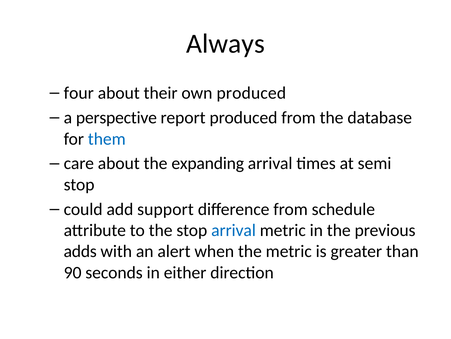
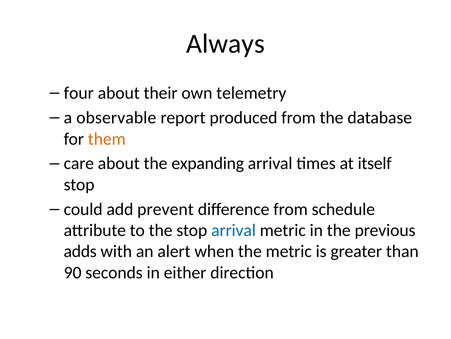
own produced: produced -> telemetry (251, 93)
perspective: perspective -> observable (116, 118)
them colour: blue -> orange (107, 139)
semi: semi -> itself (375, 163)
support: support -> prevent (165, 209)
